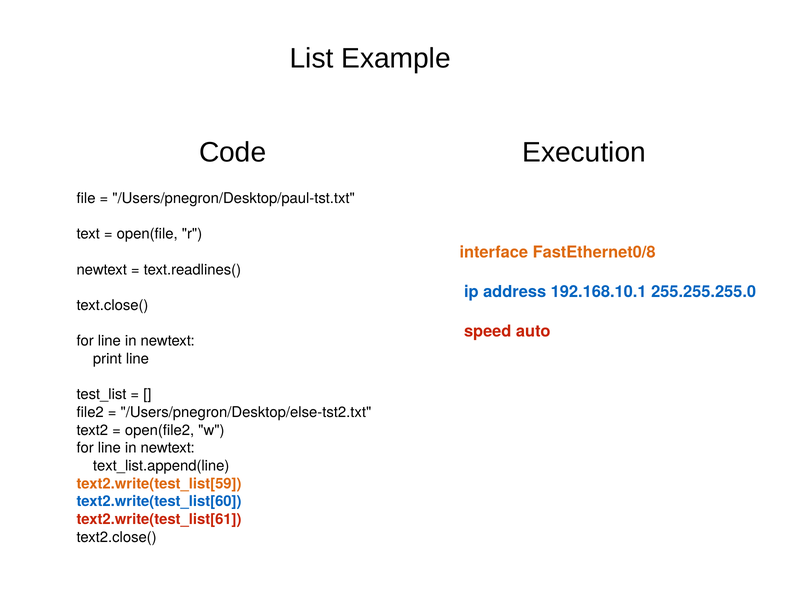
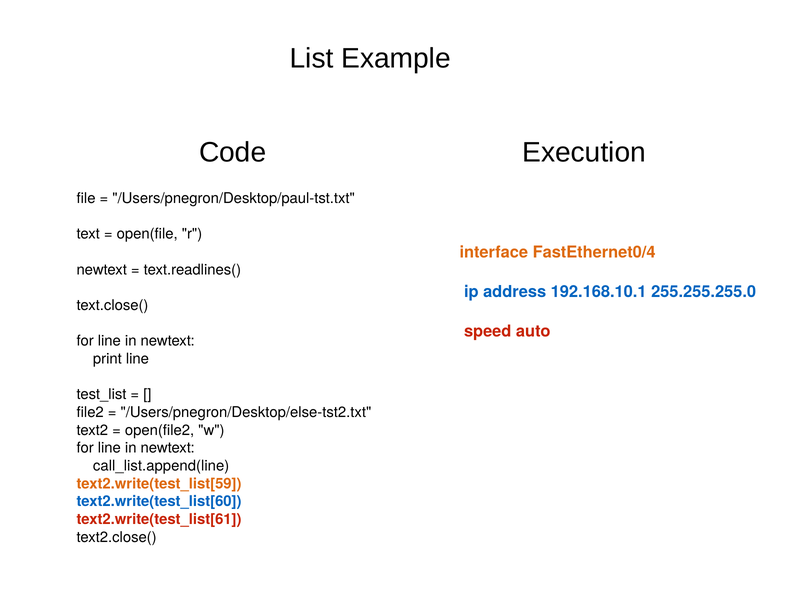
FastEthernet0/8: FastEthernet0/8 -> FastEthernet0/4 (594, 252)
text_list.append(line: text_list.append(line -> call_list.append(line (161, 466)
